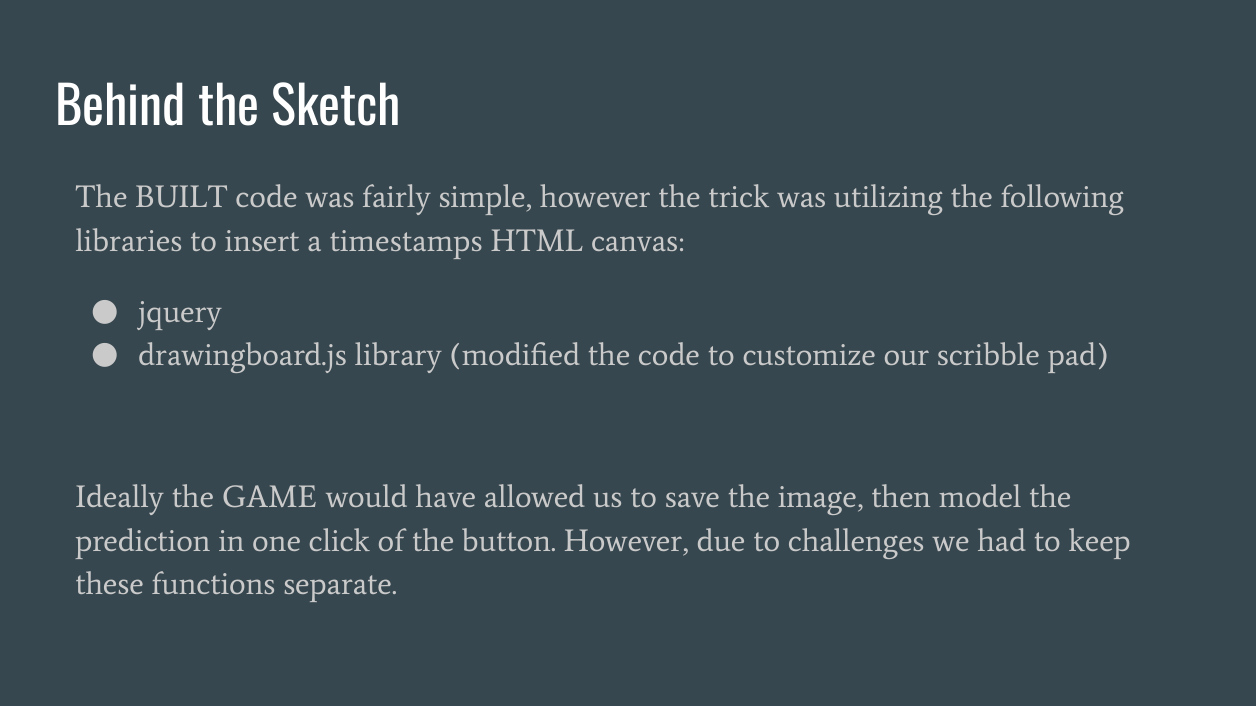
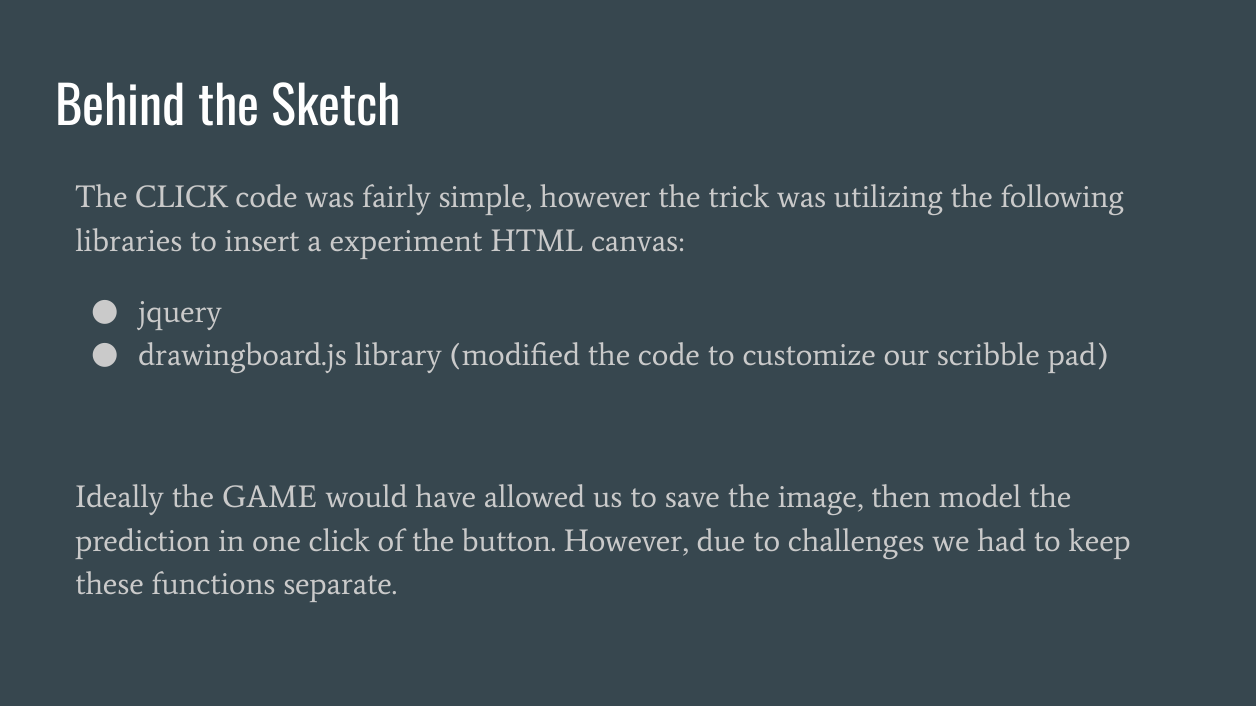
The BUILT: BUILT -> CLICK (182, 198)
timestamps: timestamps -> experiment (406, 241)
